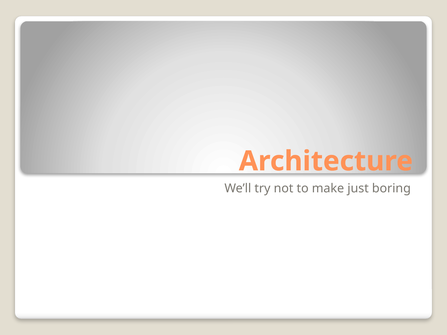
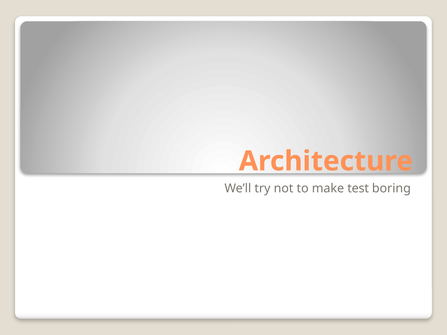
just: just -> test (358, 188)
